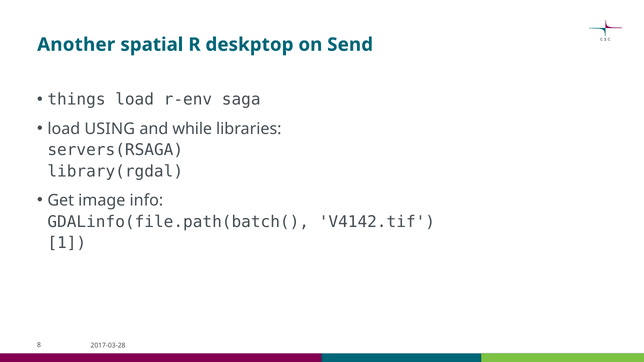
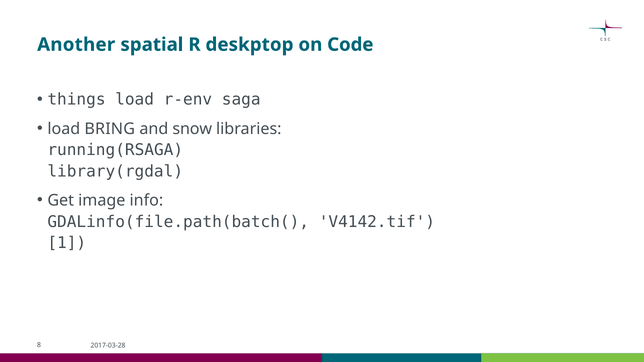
Send: Send -> Code (350, 45)
USING: USING -> BRING (110, 129)
while: while -> snow (192, 129)
servers(RSAGA: servers(RSAGA -> running(RSAGA (115, 150)
